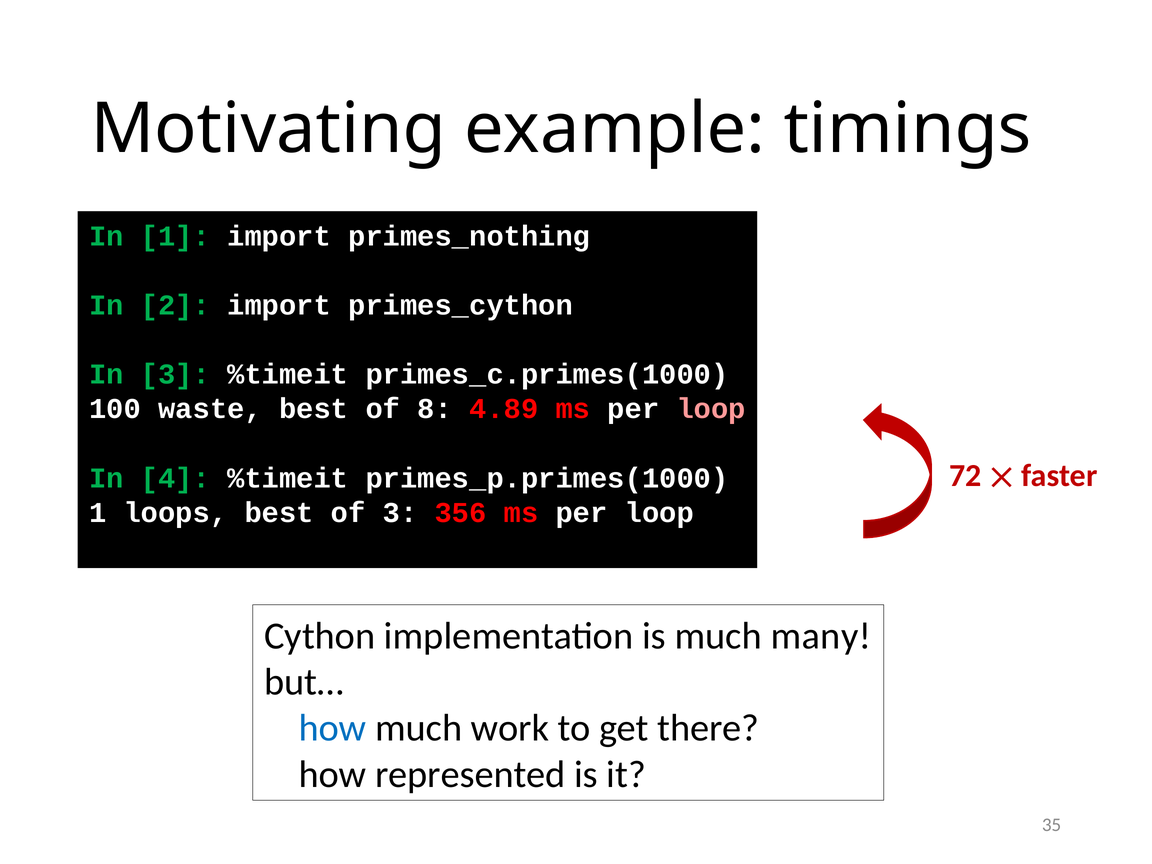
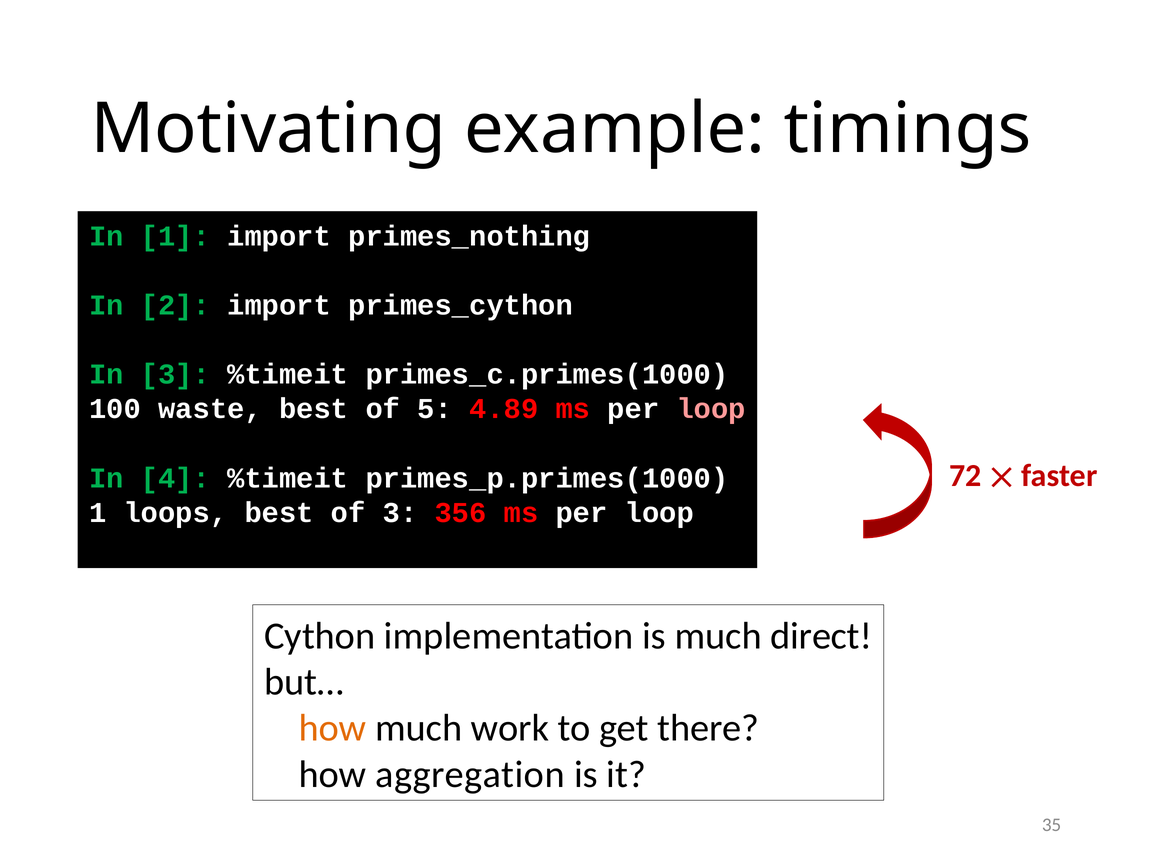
8: 8 -> 5 (435, 409)
many: many -> direct (821, 636)
how colour: blue -> orange (333, 728)
represented: represented -> aggregation (470, 774)
